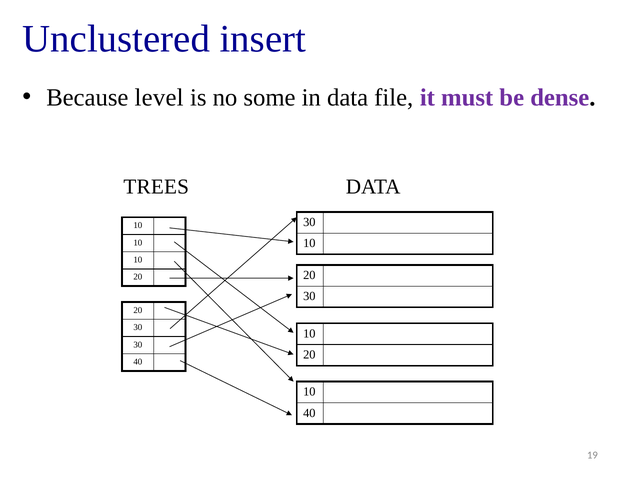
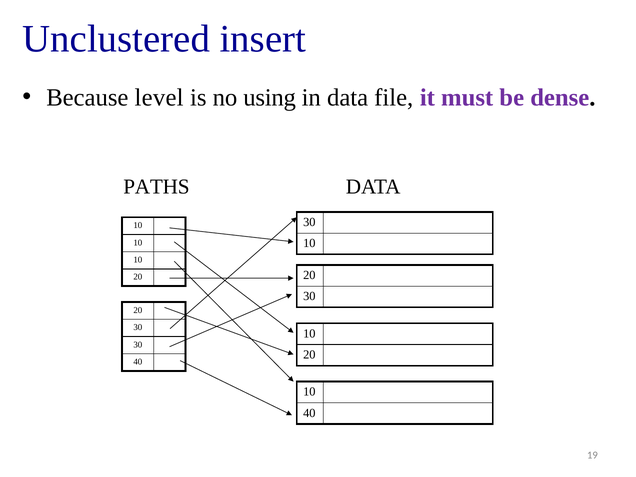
some: some -> using (270, 97)
TREES: TREES -> PATHS (156, 187)
